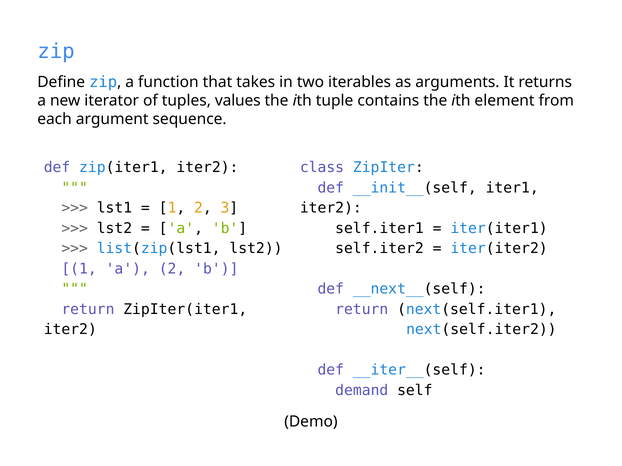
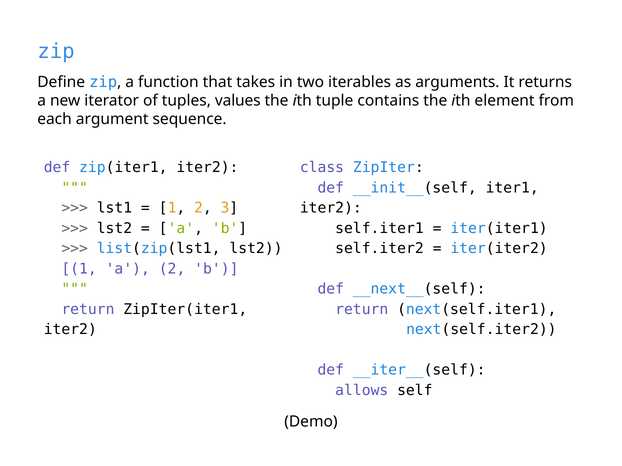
demand: demand -> allows (362, 391)
